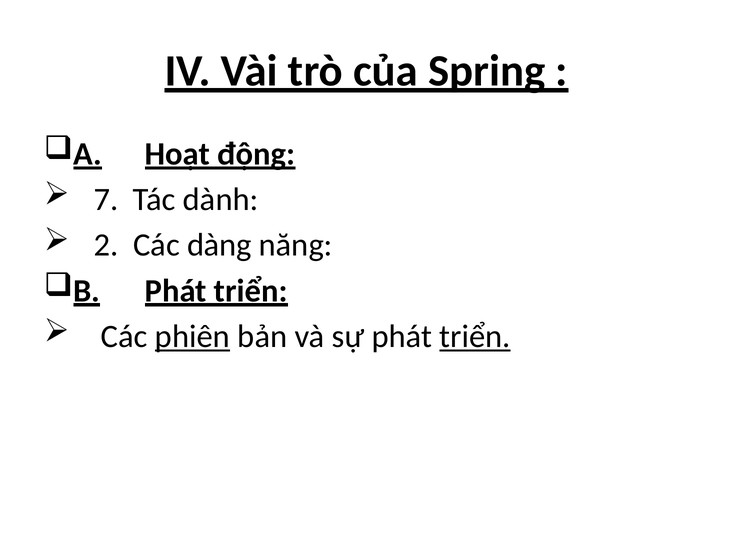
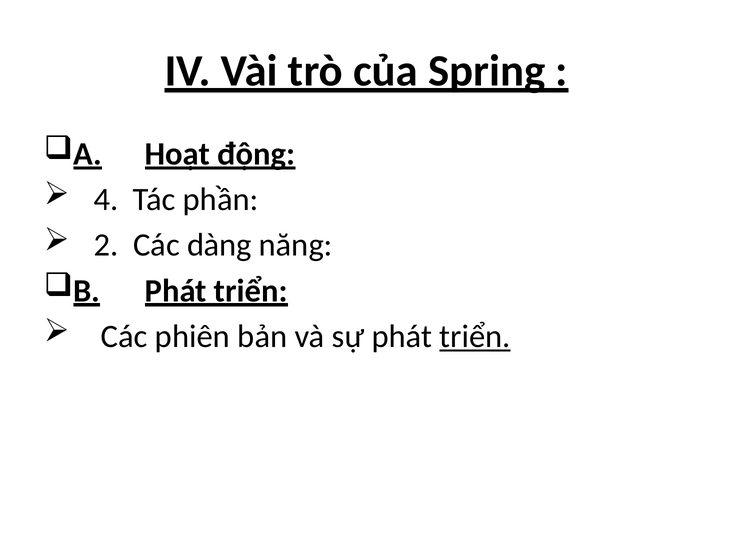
7: 7 -> 4 (106, 199)
dành: dành -> phần (221, 199)
phiên underline: present -> none (192, 336)
